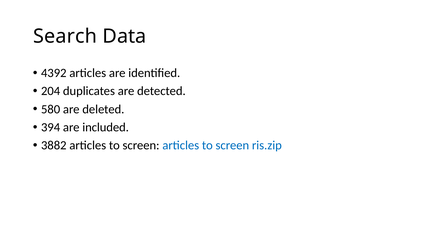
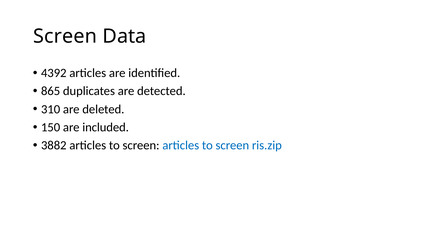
Search: Search -> Screen (65, 36)
204: 204 -> 865 (51, 91)
580: 580 -> 310 (51, 109)
394: 394 -> 150 (51, 127)
